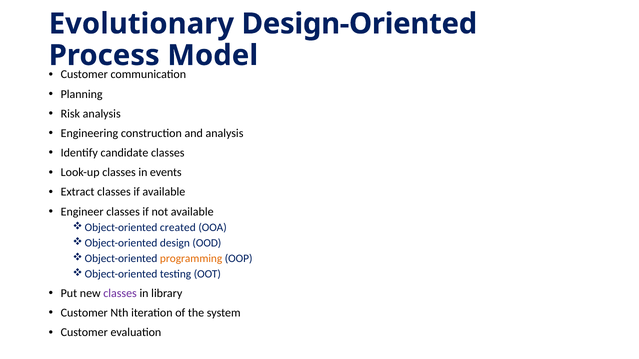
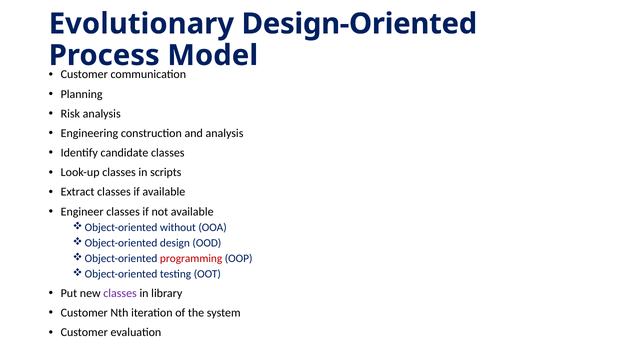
events: events -> scripts (166, 173)
created: created -> without (178, 228)
programming colour: orange -> red (191, 259)
